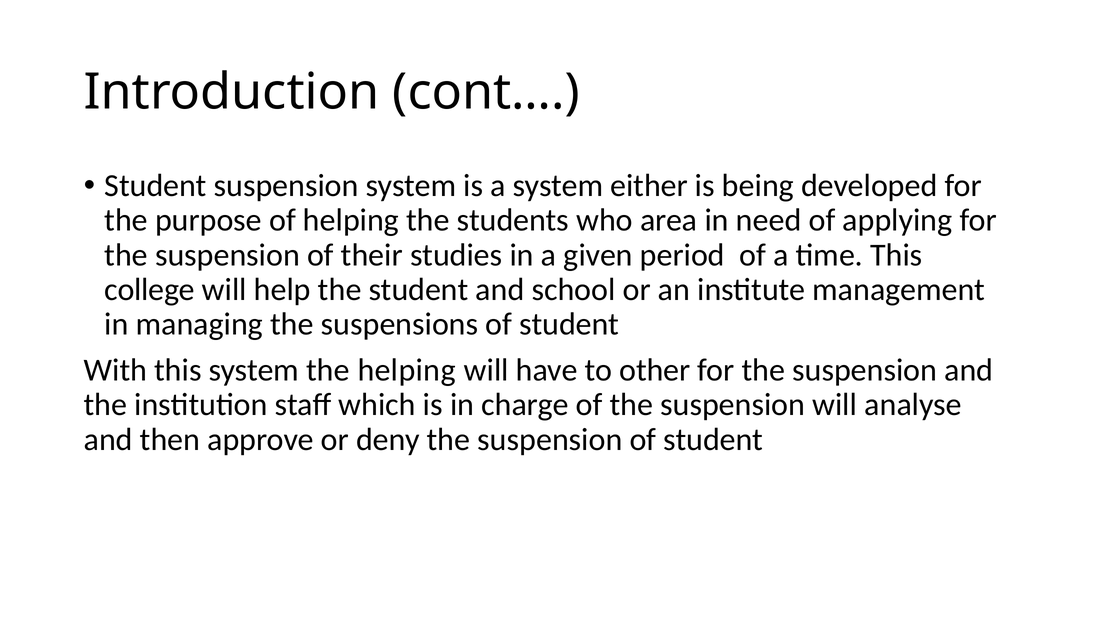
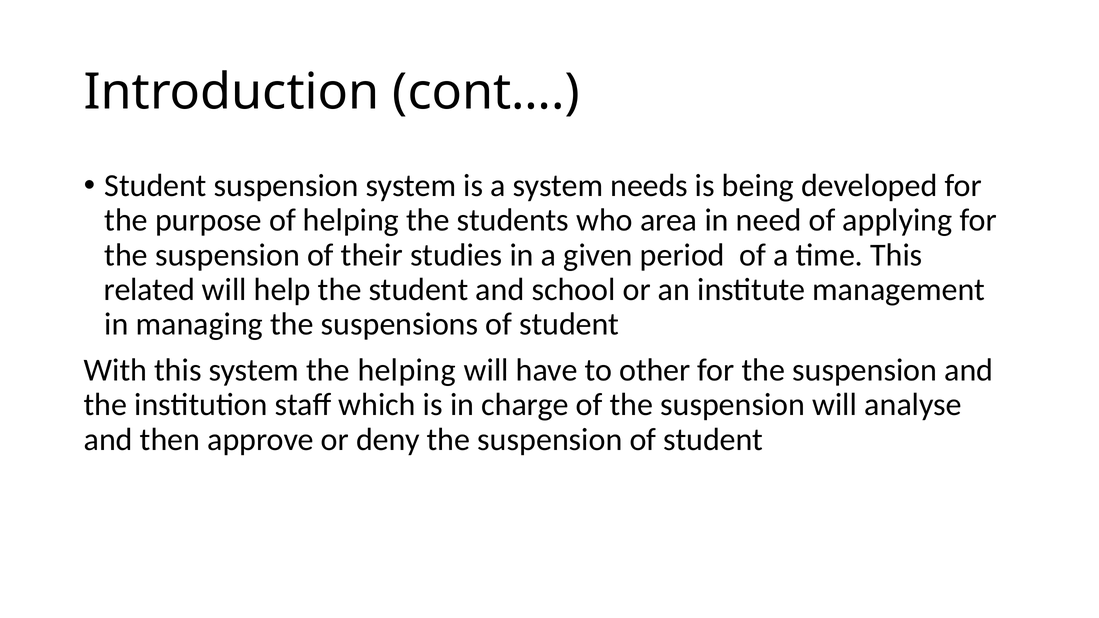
either: either -> needs (649, 186)
college: college -> related (150, 290)
